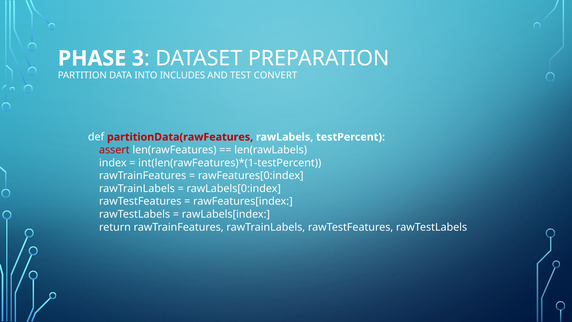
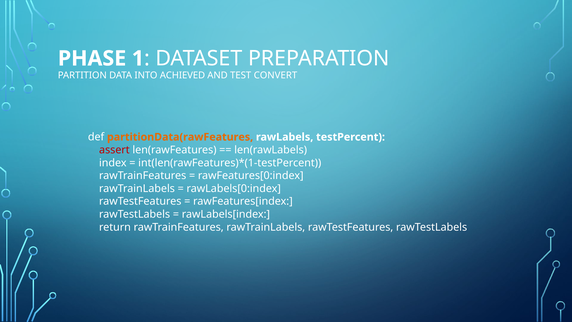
3: 3 -> 1 (138, 58)
INCLUDES: INCLUDES -> ACHIEVED (182, 75)
partitionData(rawFeatures colour: red -> orange (180, 137)
